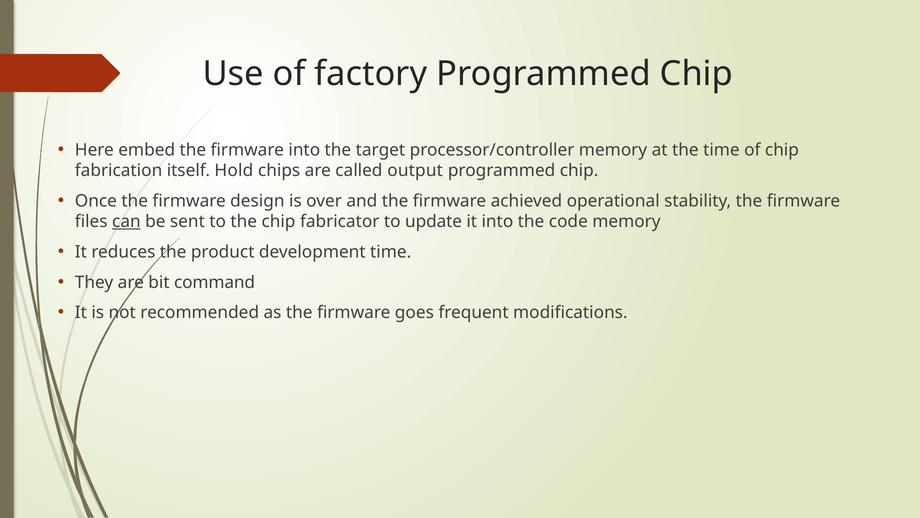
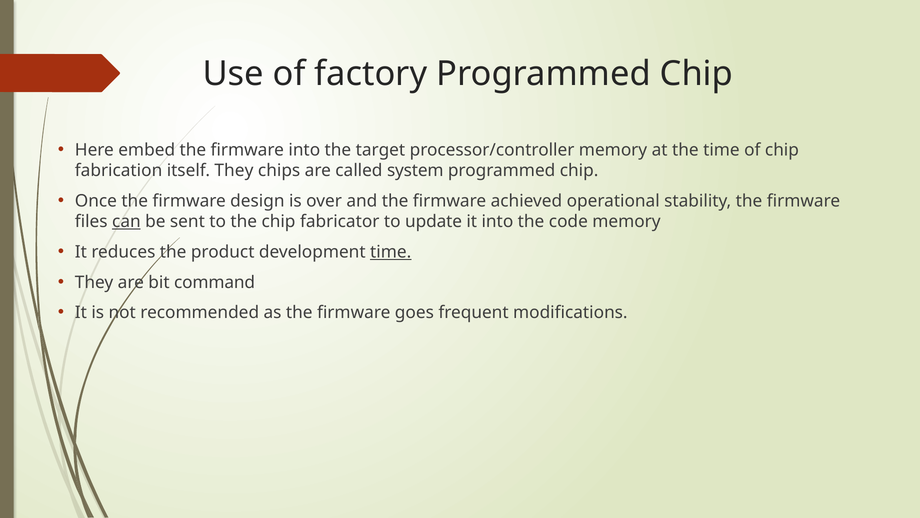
itself Hold: Hold -> They (234, 171)
output: output -> system (415, 171)
time underline: none -> present (391, 252)
